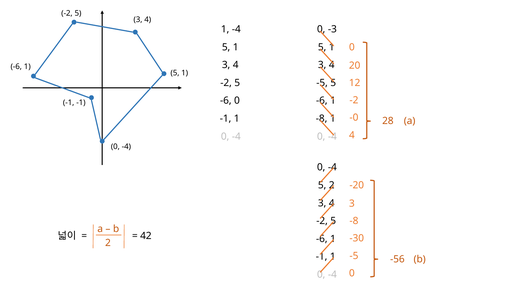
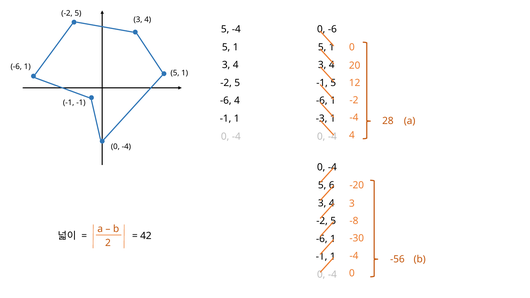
1: 1 -> 5 (225, 29)
0 -3: -3 -> -6 (332, 29)
-5: -5 -> -1 (322, 83)
-6 0: 0 -> 4 (237, 101)
-0: -0 -> -4 (354, 118)
-8: -8 -> -3 (322, 119)
5 2: 2 -> 6 (332, 185)
-5: -5 -> -4 (354, 256)
